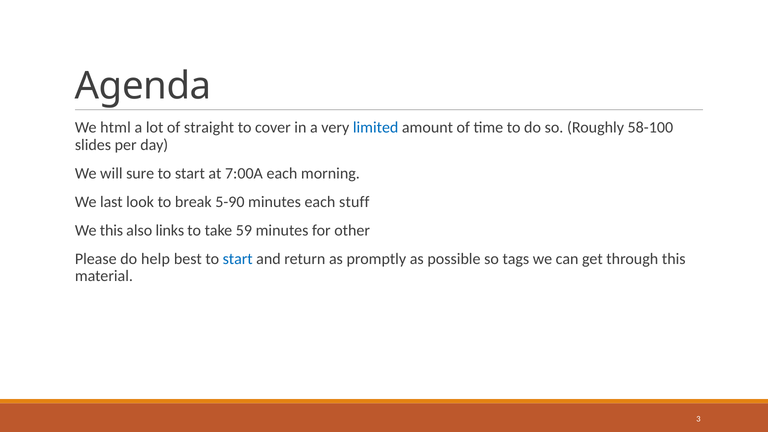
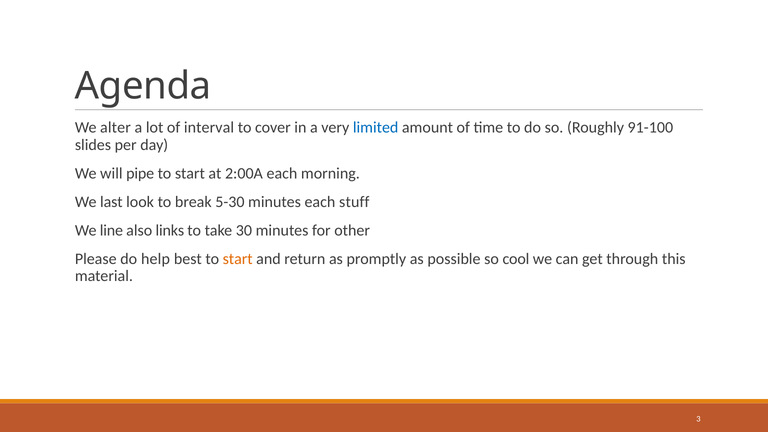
html: html -> alter (115, 128)
straight: straight -> interval (209, 128)
58-100: 58-100 -> 91-100 (650, 128)
sure: sure -> pipe (140, 173)
7:00A: 7:00A -> 2:00A (244, 173)
5-90: 5-90 -> 5-30 (230, 202)
We this: this -> line (111, 230)
59: 59 -> 30 (244, 230)
start colour: blue -> orange (238, 259)
tags: tags -> cool (516, 259)
